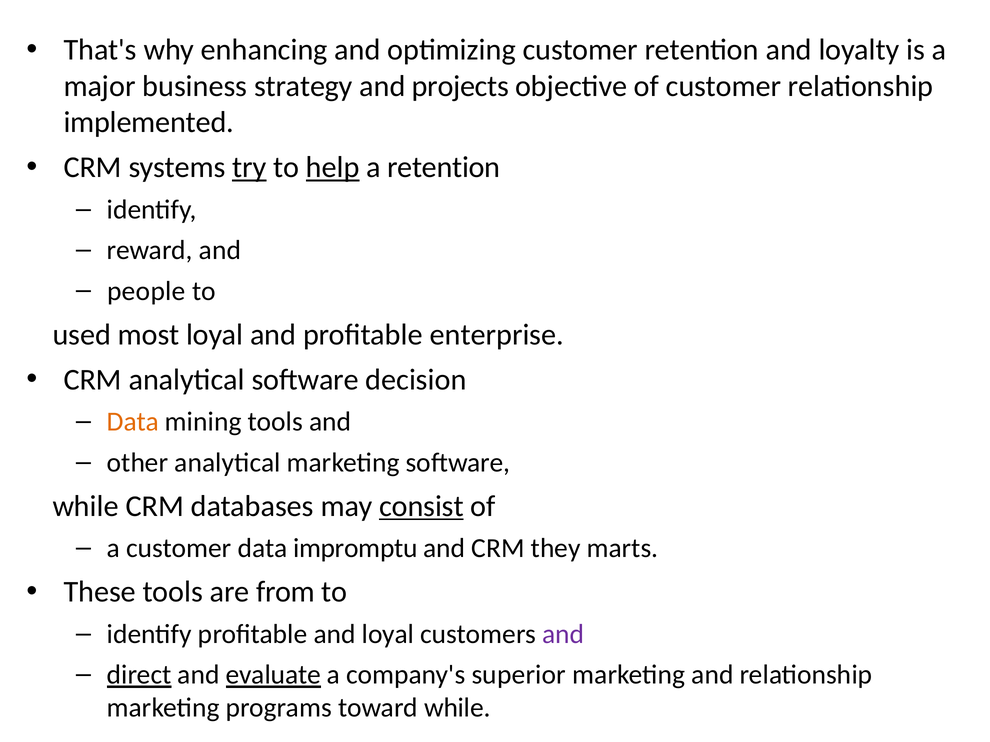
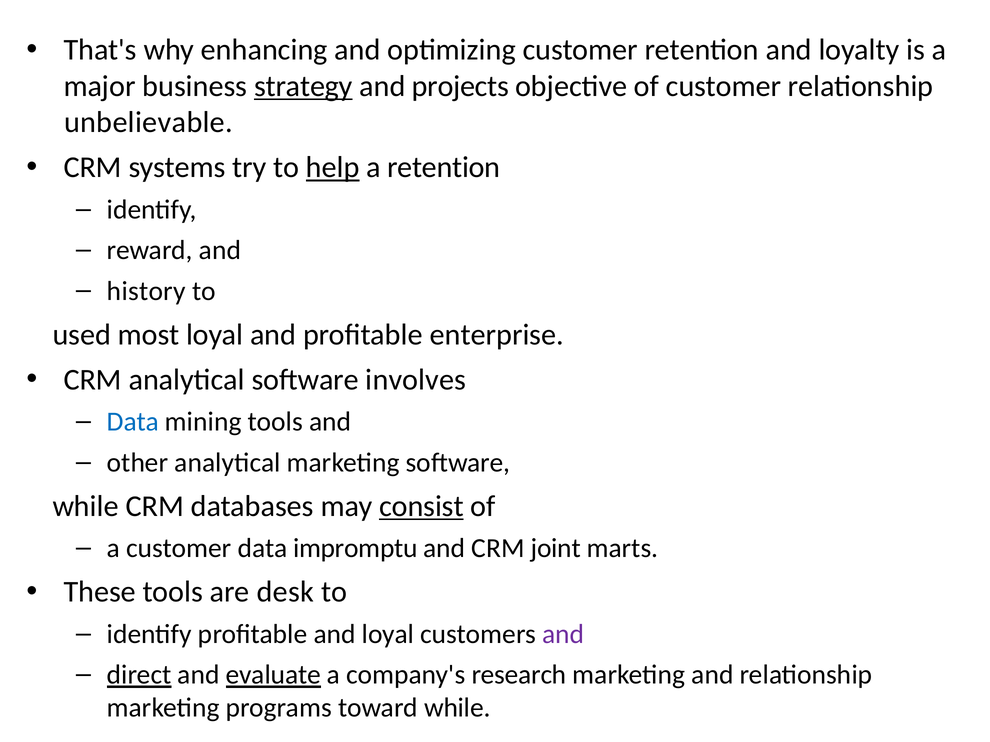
strategy underline: none -> present (303, 86)
implemented: implemented -> unbelievable (148, 123)
try underline: present -> none (249, 168)
people: people -> history (146, 291)
decision: decision -> involves (416, 380)
Data colour: orange -> blue (133, 422)
they: they -> joint (556, 549)
from: from -> desk (285, 592)
superior: superior -> research (519, 675)
